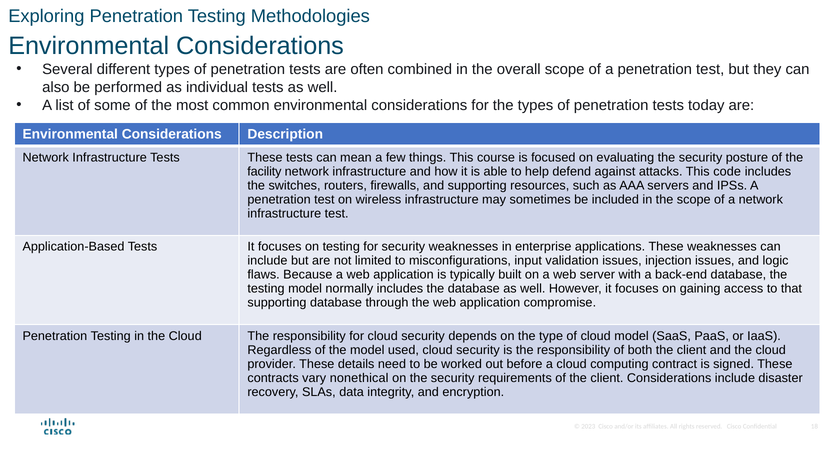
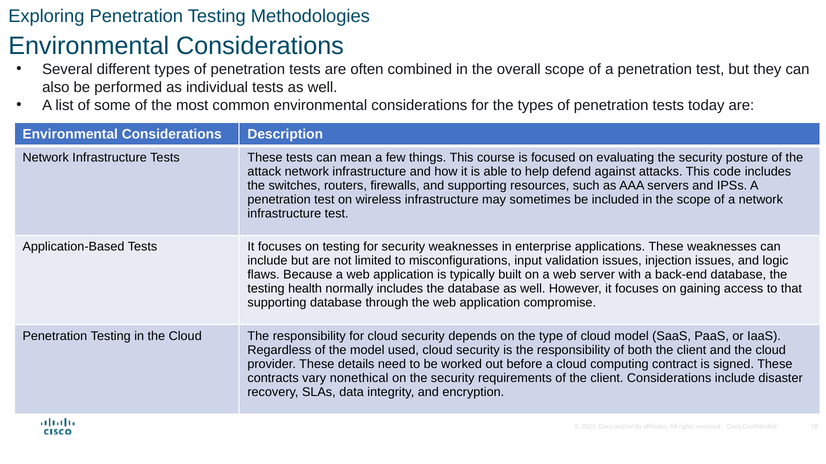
facility: facility -> attack (264, 172)
testing model: model -> health (305, 289)
